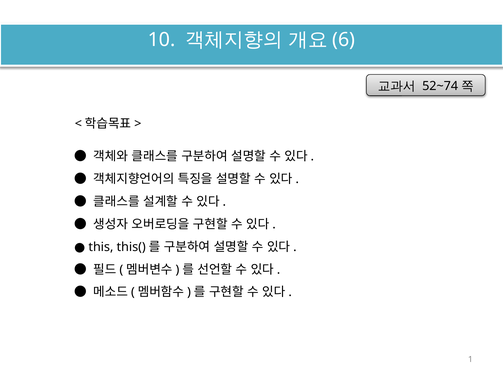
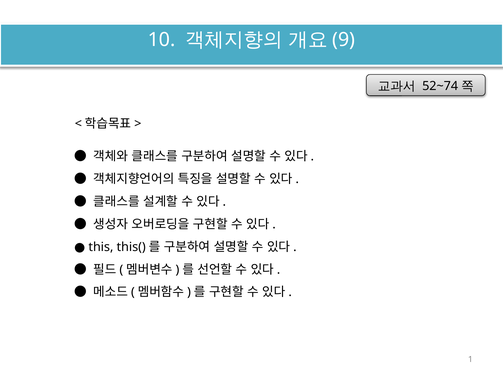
6: 6 -> 9 (344, 40)
